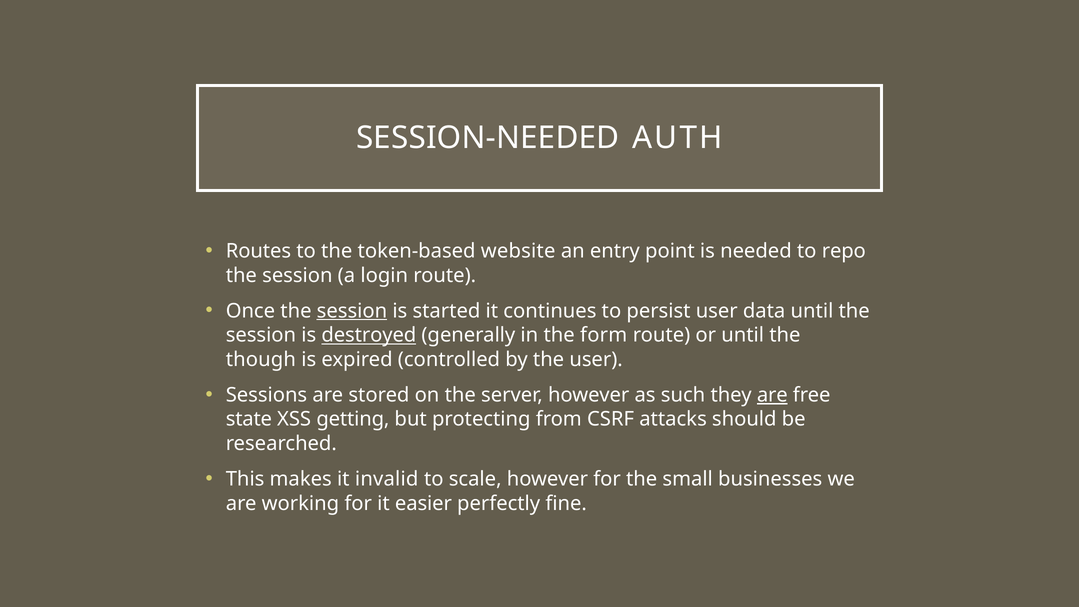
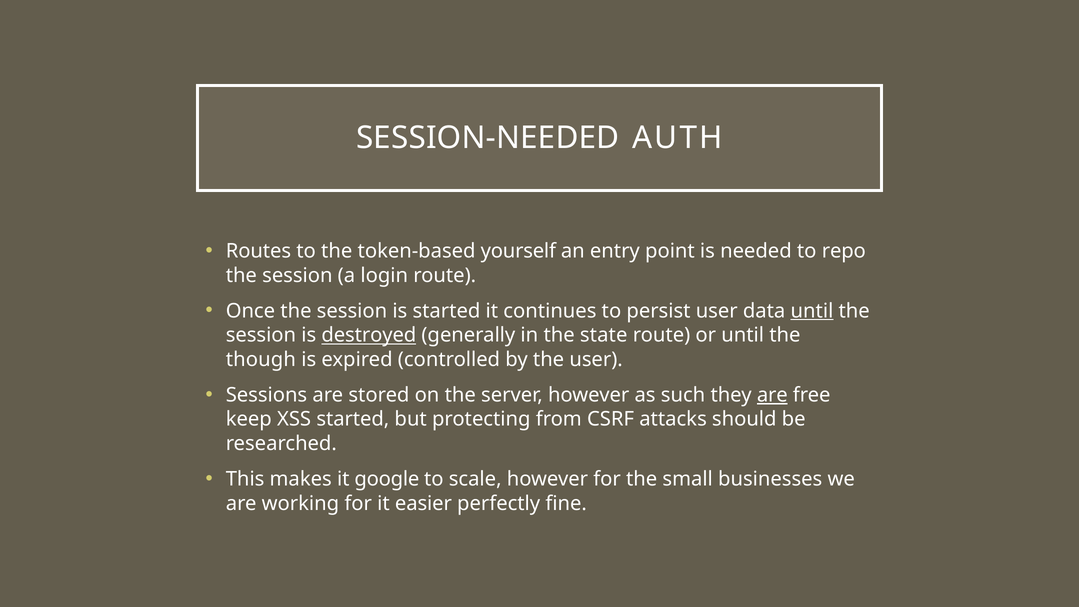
website: website -> yourself (518, 251)
session underline: present -> none (352, 311)
until underline: none -> present (812, 311)
form: form -> state (604, 335)
state: state -> keep (249, 419)
XSS getting: getting -> started (353, 419)
invalid: invalid -> google (387, 479)
